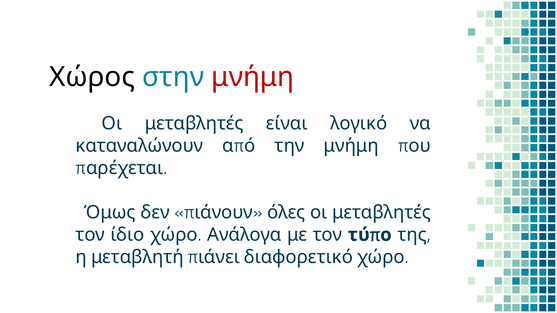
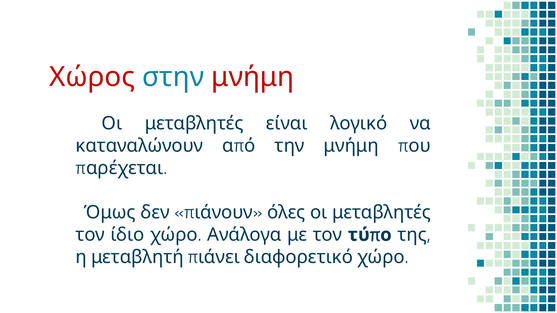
Χώρος colour: black -> red (92, 77)
